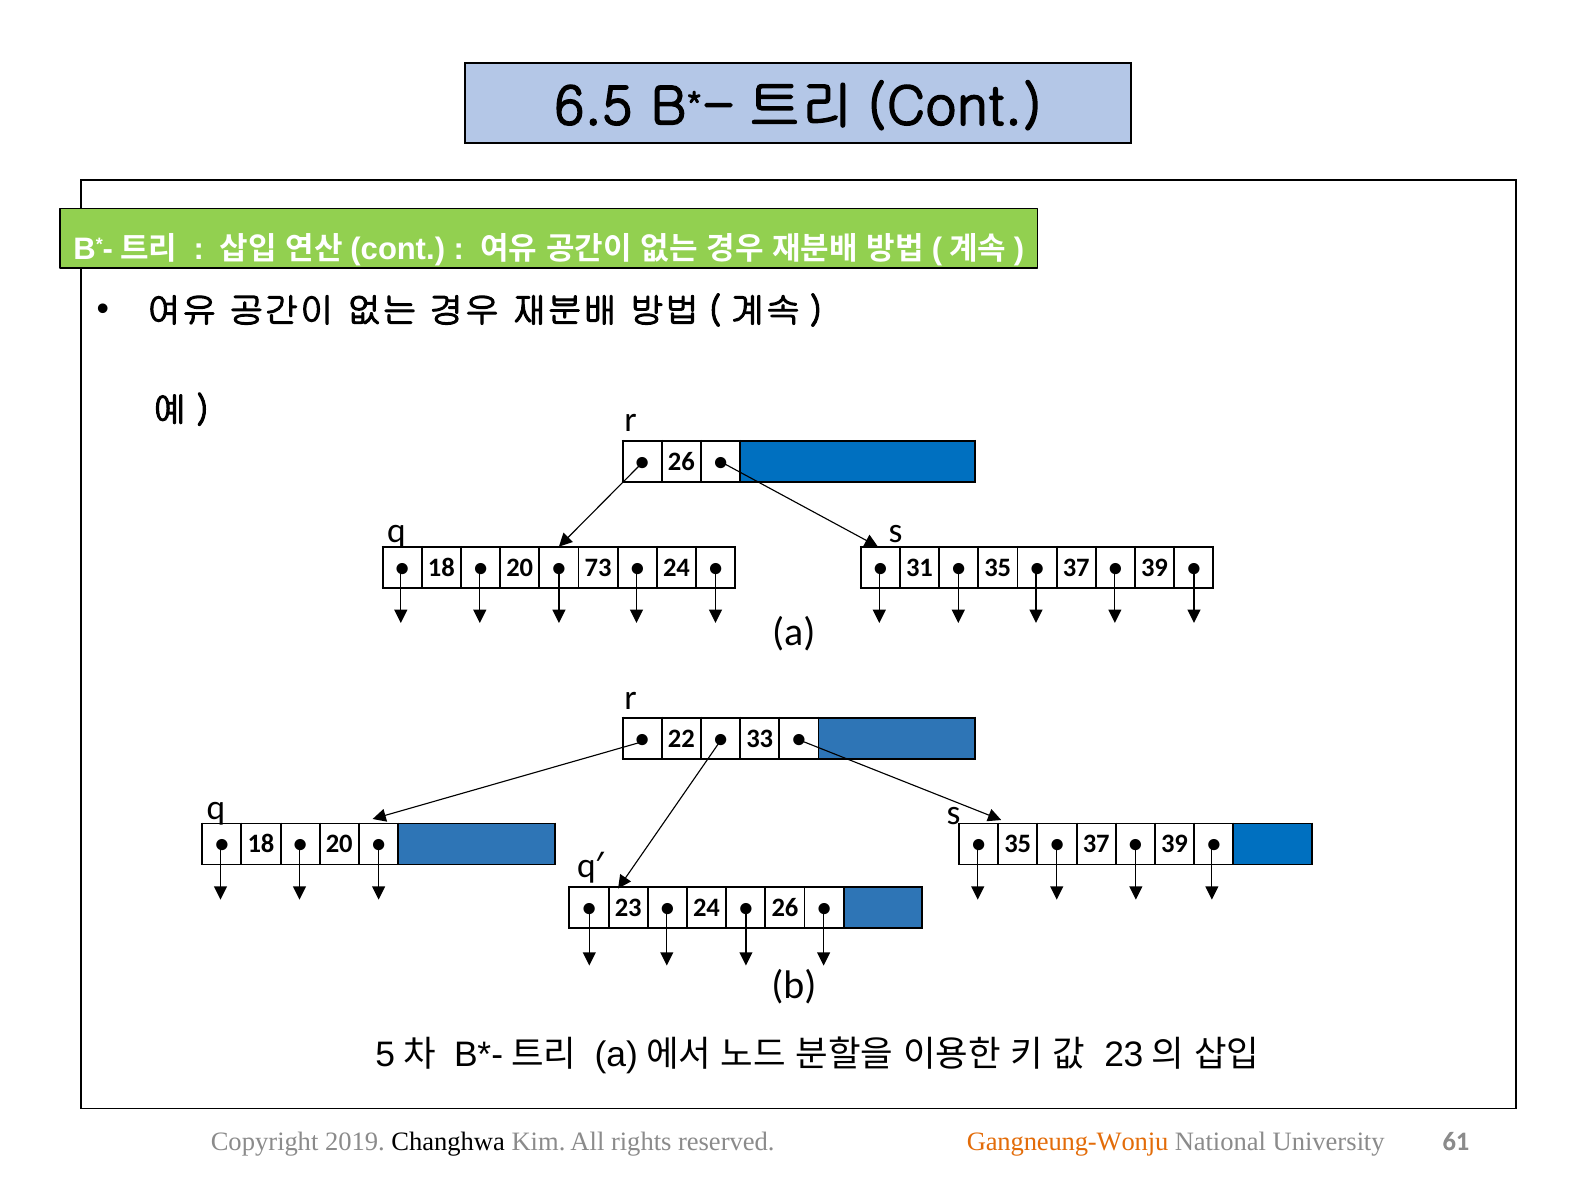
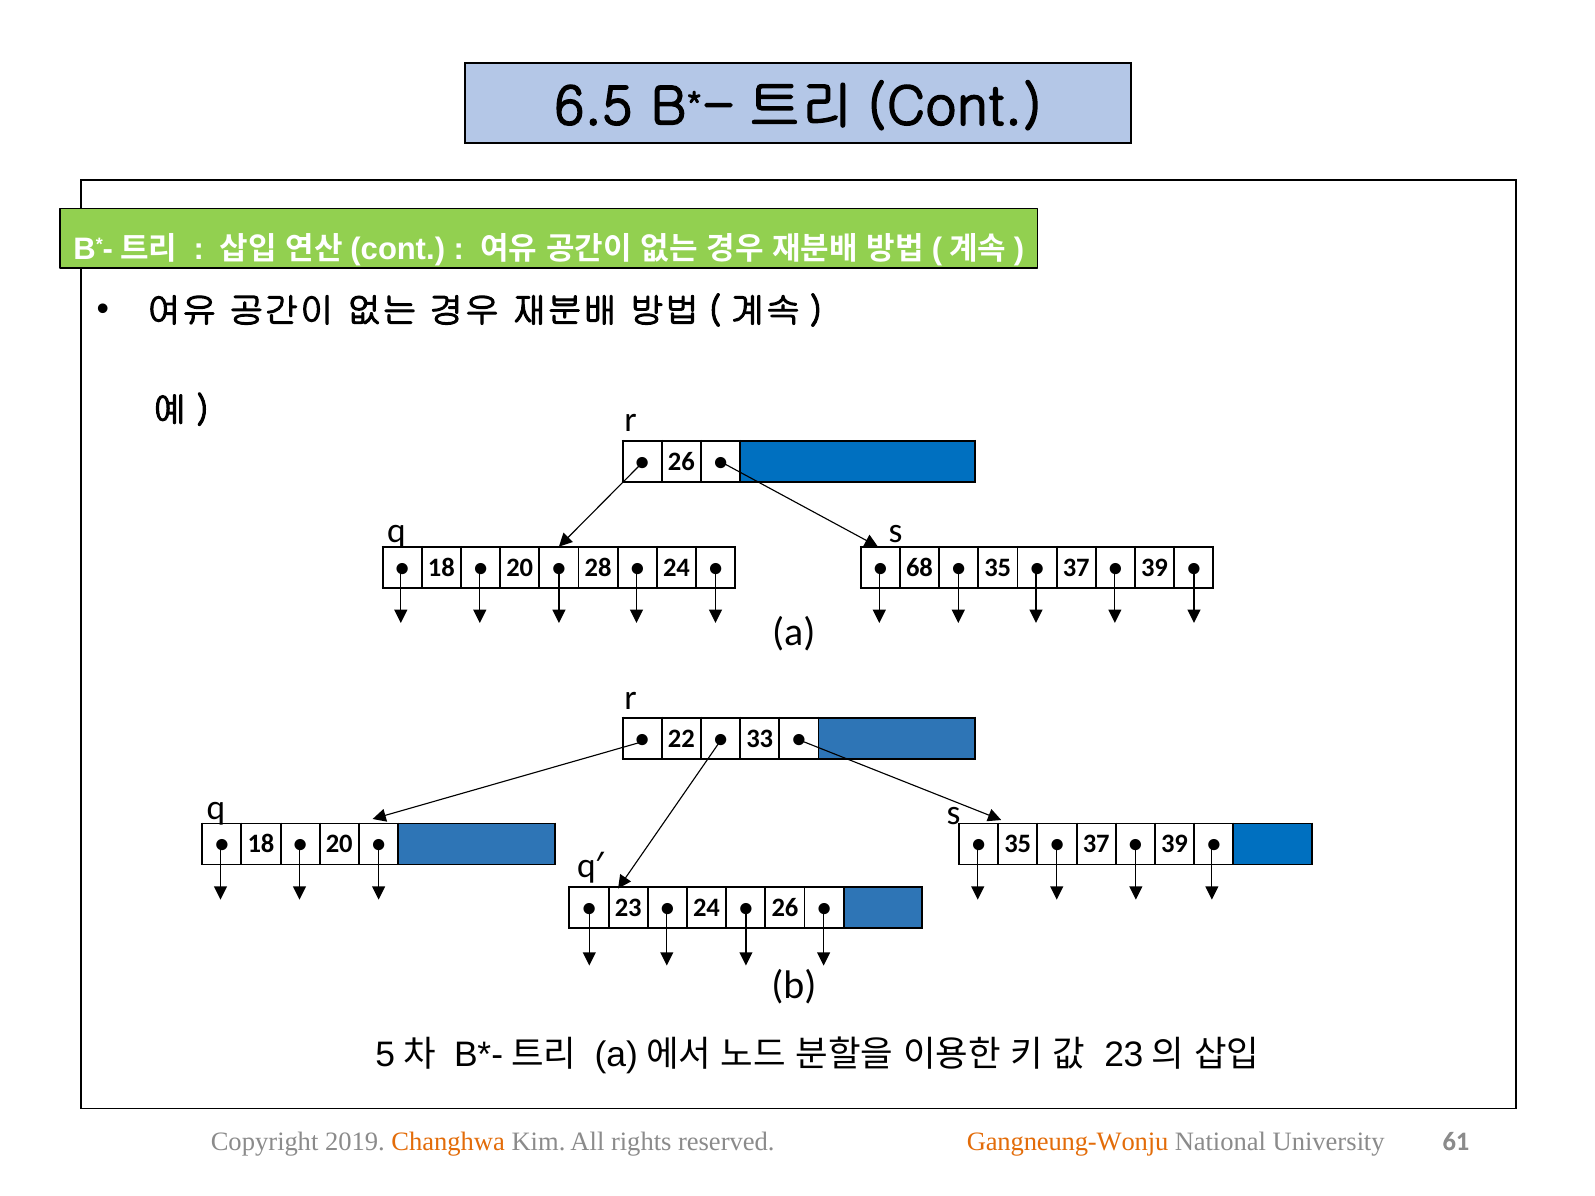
73: 73 -> 28 (598, 568)
31: 31 -> 68 (919, 568)
Changhwa colour: black -> orange (448, 1142)
